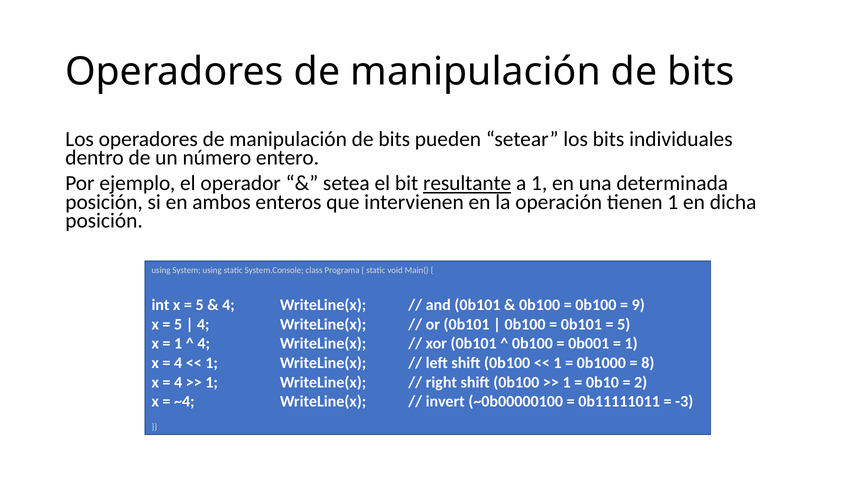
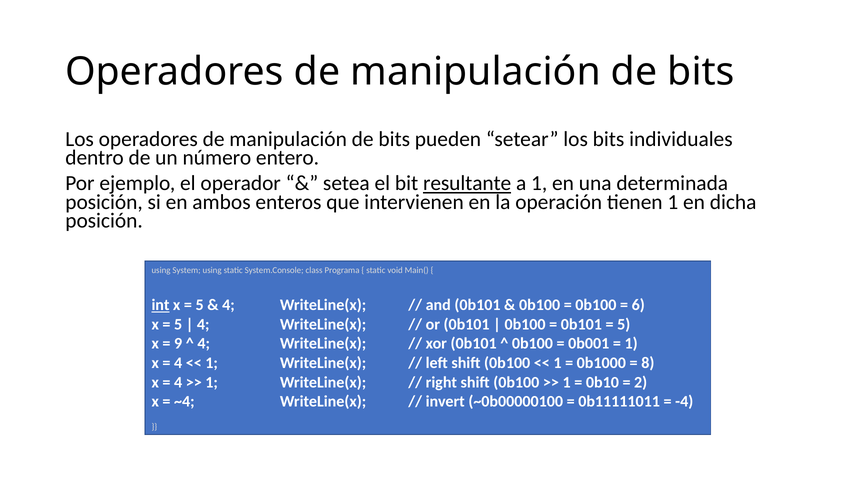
int underline: none -> present (160, 305)
9: 9 -> 6 (638, 305)
1: 1 -> 9 (178, 343)
-3: -3 -> -4 (684, 401)
